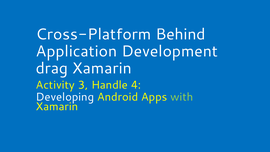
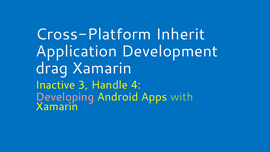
Behind: Behind -> Inherit (180, 34)
Activity: Activity -> Inactive (55, 85)
Developing colour: white -> pink (65, 97)
